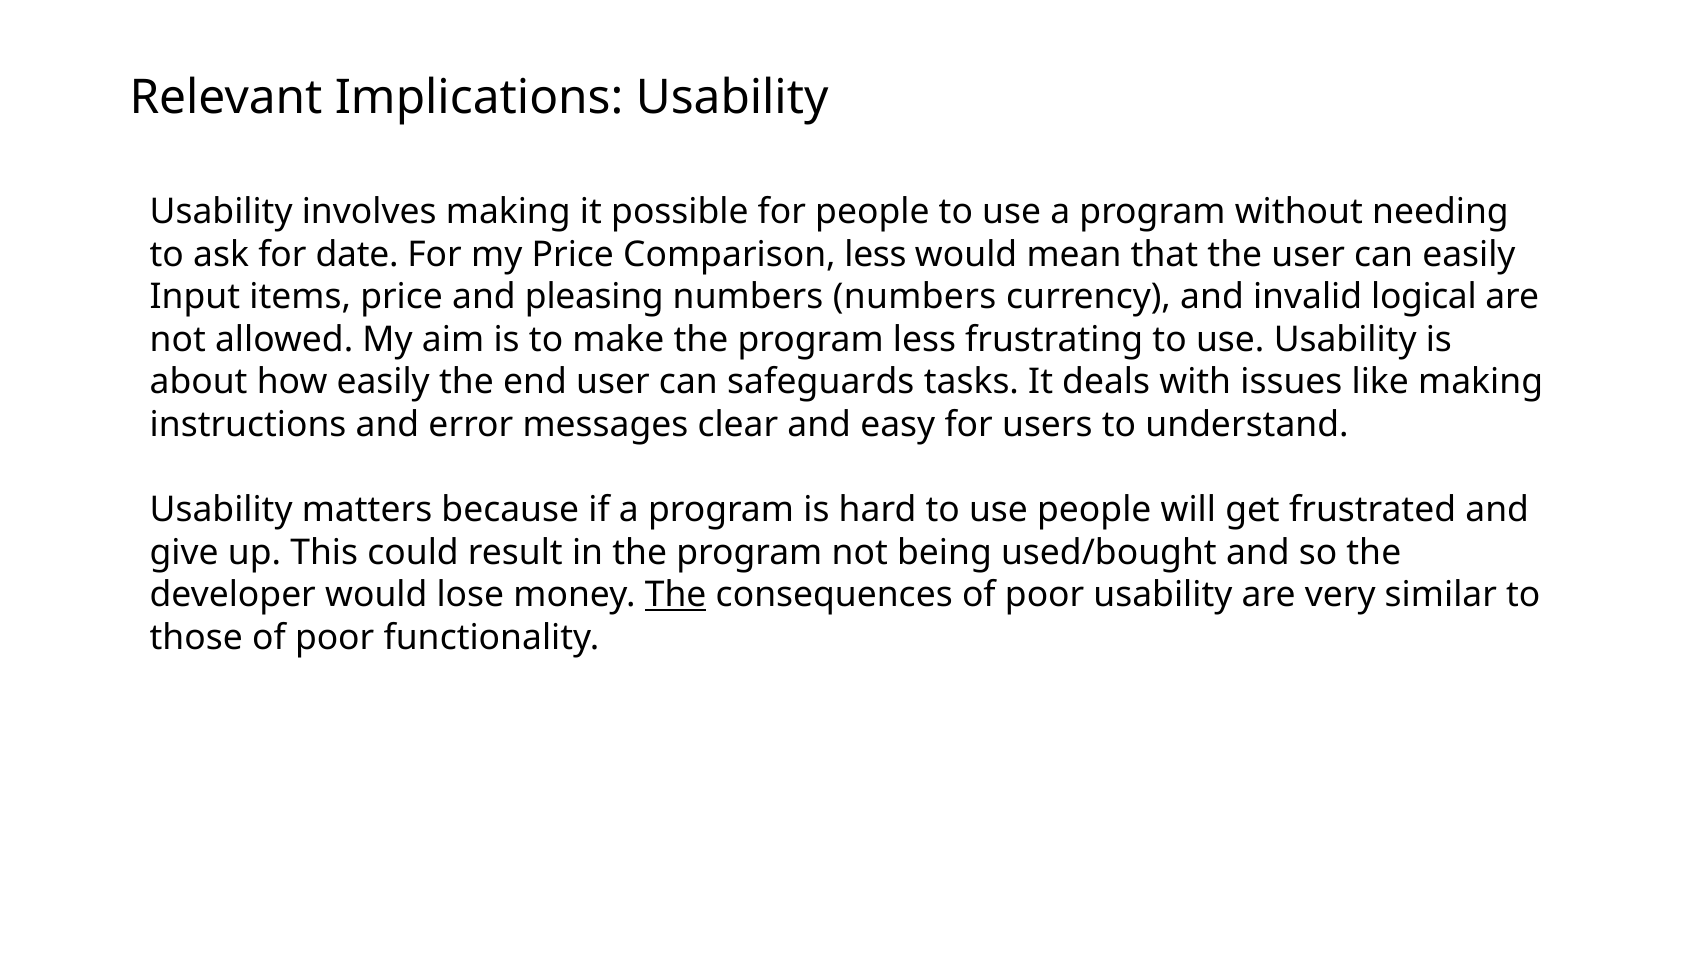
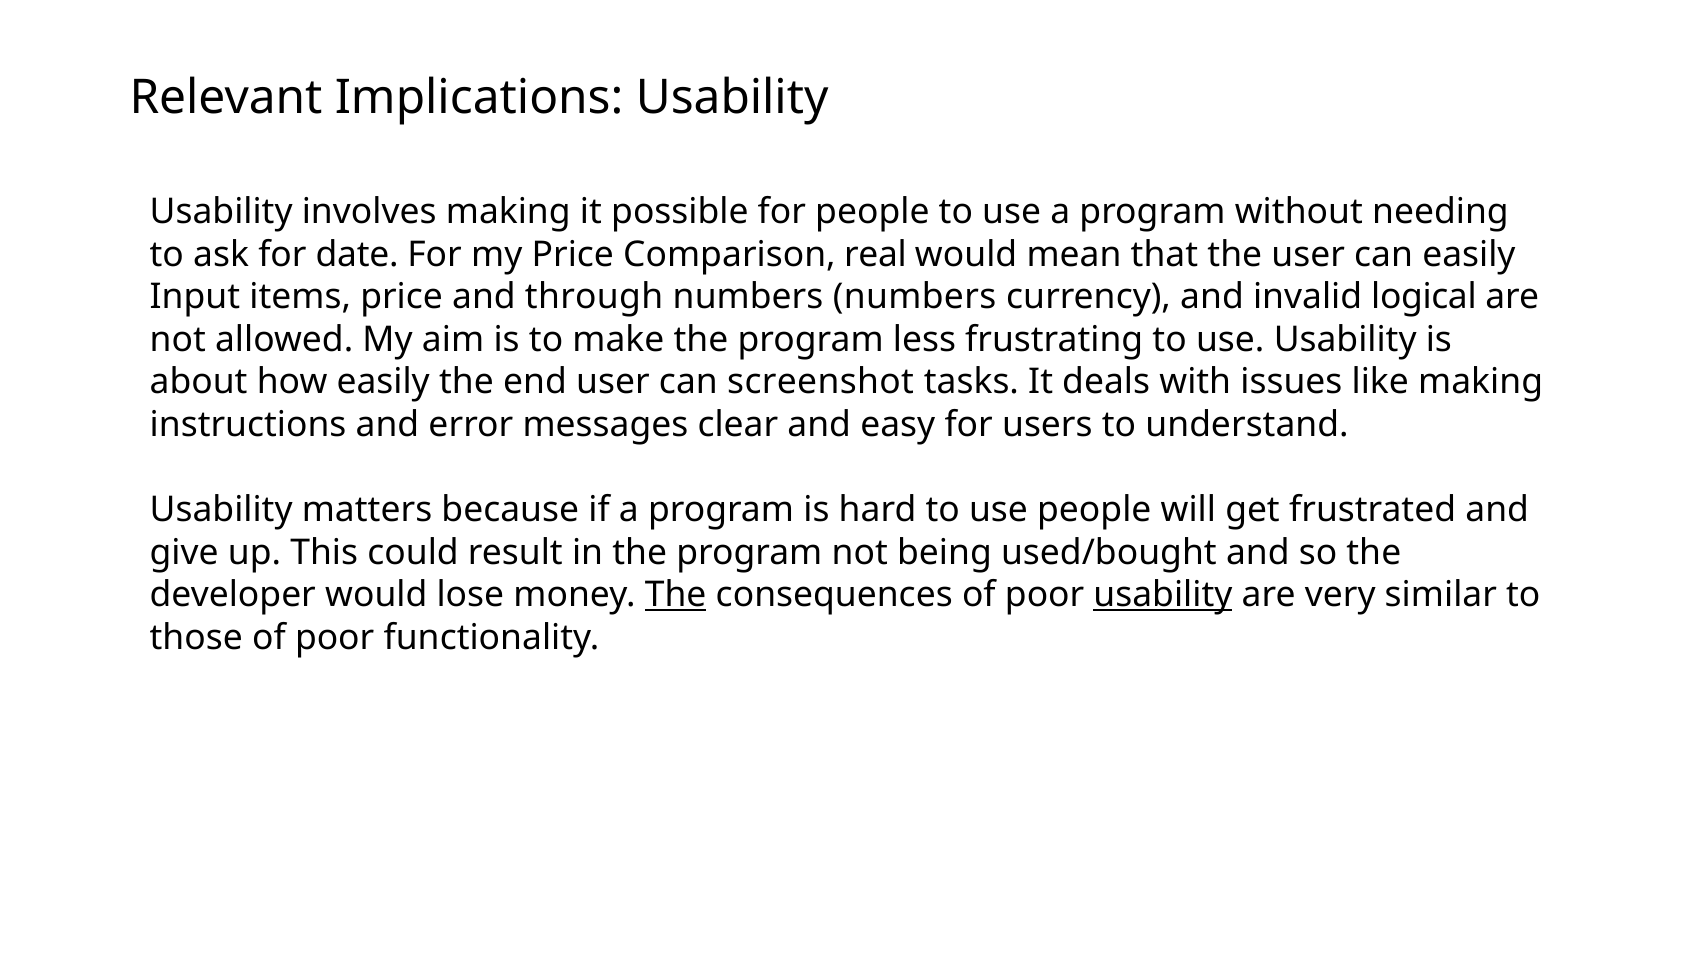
Comparison less: less -> real (875, 254)
pleasing: pleasing -> through (594, 297)
safeguards: safeguards -> screenshot (821, 382)
usability underline: none -> present (1163, 594)
